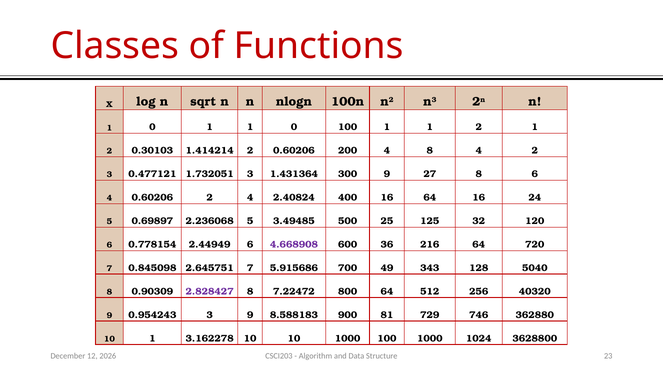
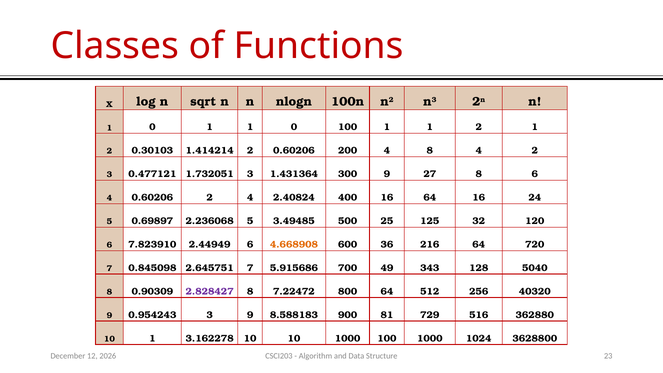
0.778154: 0.778154 -> 7.823910 (152, 244)
4.668908 colour: purple -> orange (294, 244)
746: 746 -> 516 (479, 315)
